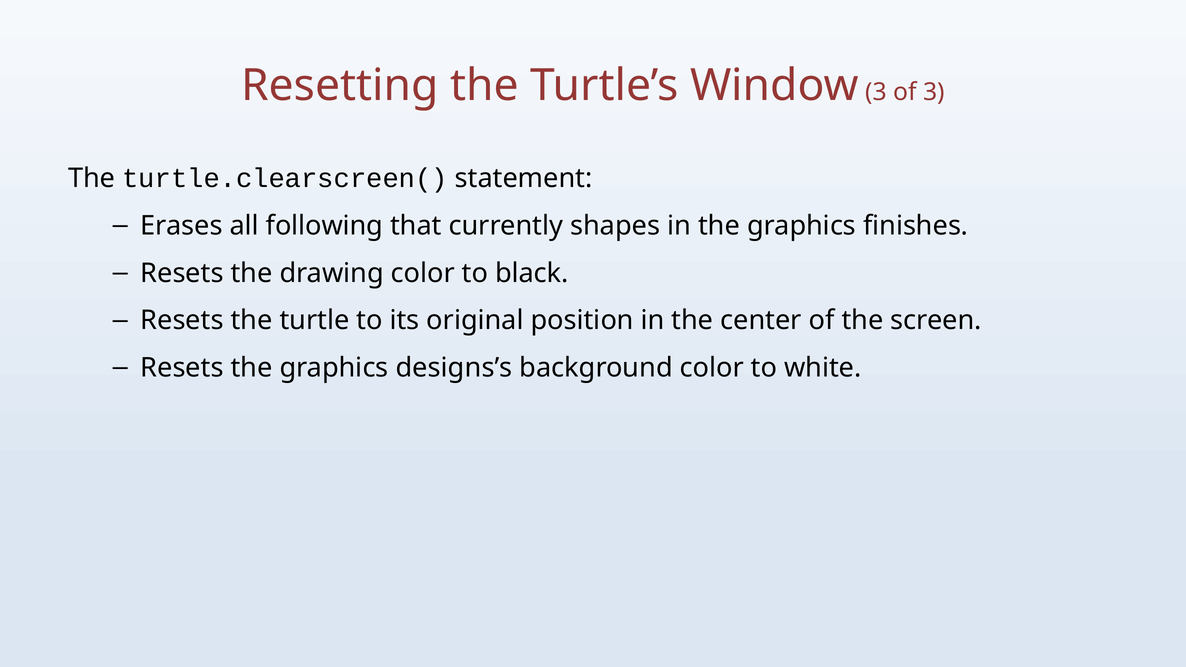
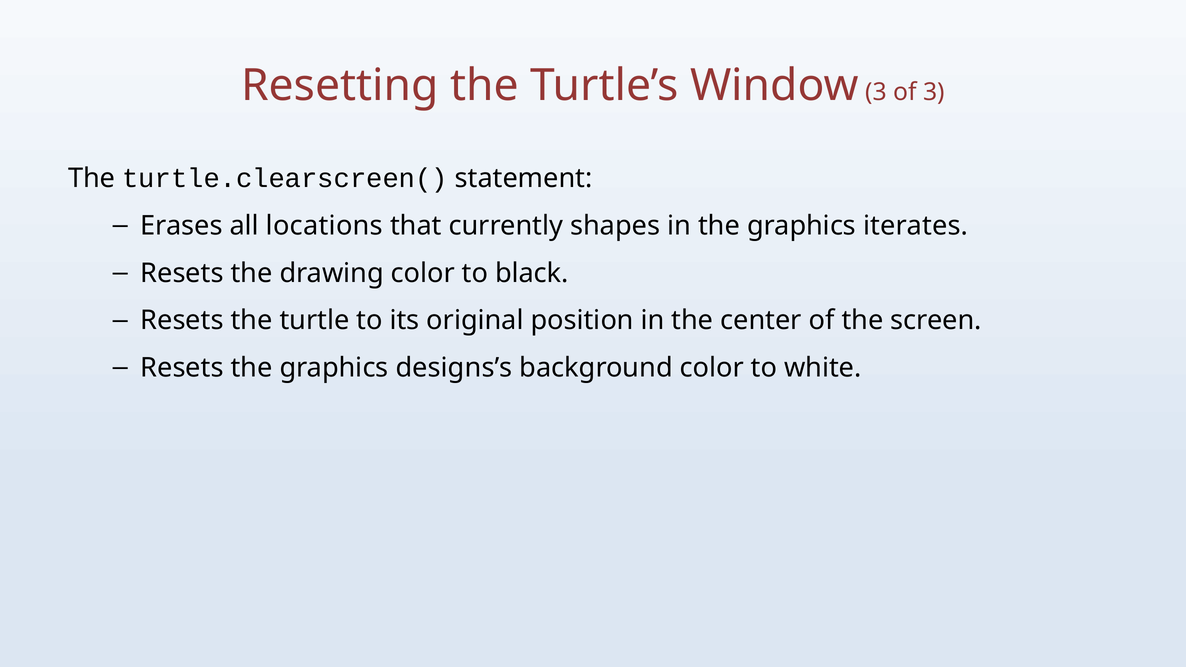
following: following -> locations (324, 226)
finishes: finishes -> iterates (916, 226)
